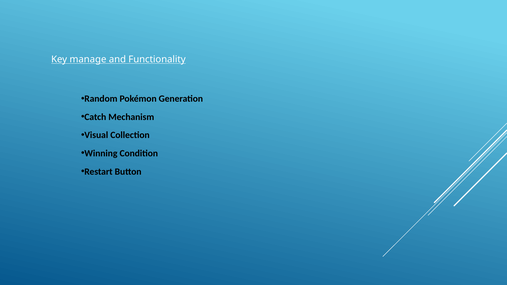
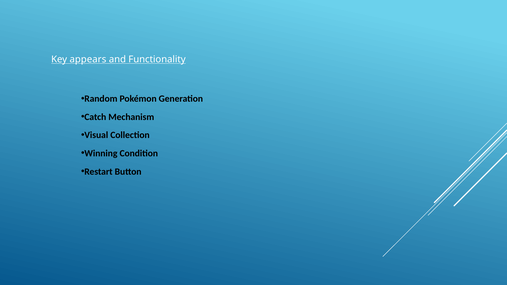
manage: manage -> appears (88, 59)
